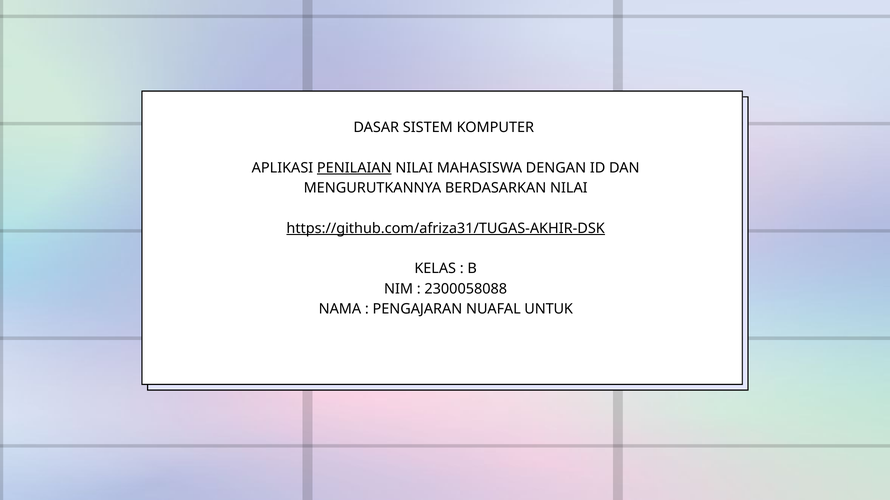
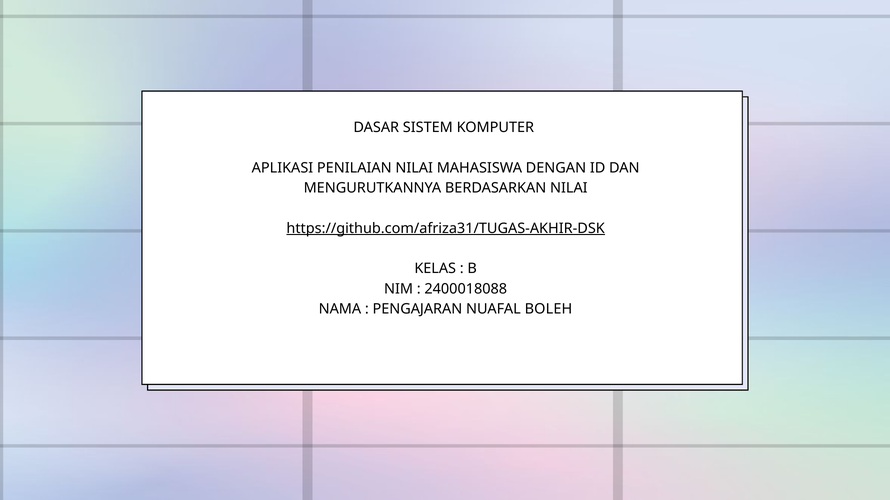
PENILAIAN underline: present -> none (354, 168)
2300058088: 2300058088 -> 2400018088 (466, 289)
UNTUK: UNTUK -> BOLEH (548, 309)
